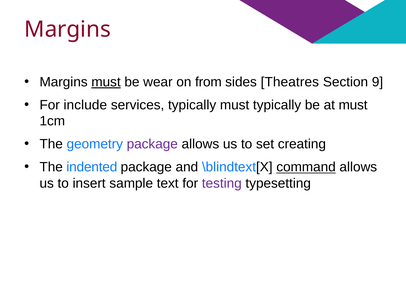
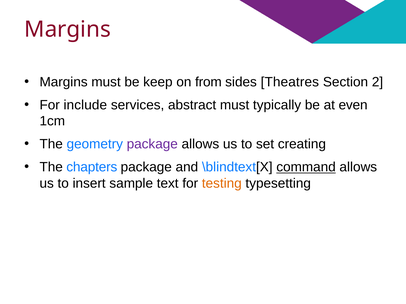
must underline: present -> none (106, 82)
wear: wear -> keep (158, 82)
9: 9 -> 2 (377, 82)
services typically: typically -> abstract (192, 105)
at must: must -> even (353, 105)
indented: indented -> chapters (92, 167)
testing colour: purple -> orange (222, 184)
